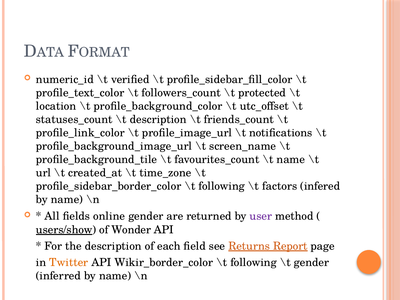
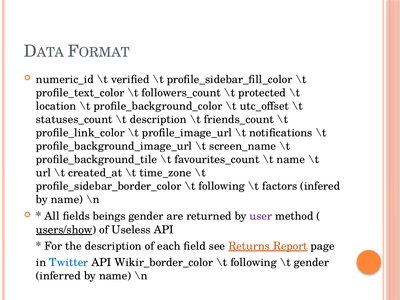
online: online -> beings (109, 216)
Wonder: Wonder -> Useless (131, 230)
Twitter colour: orange -> blue (69, 262)
